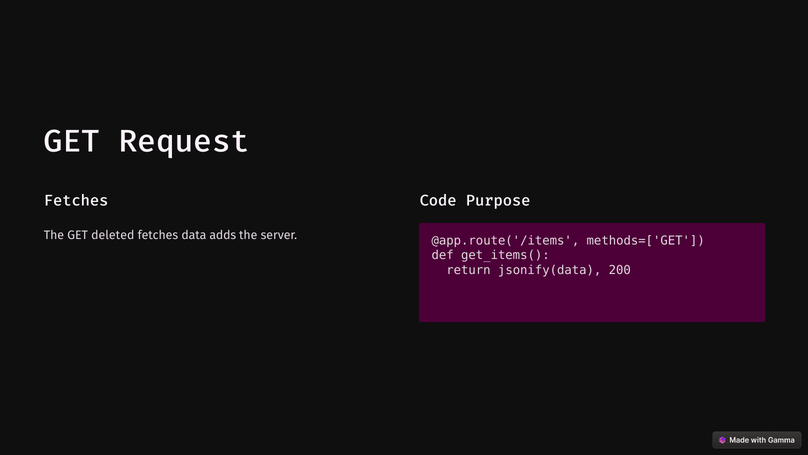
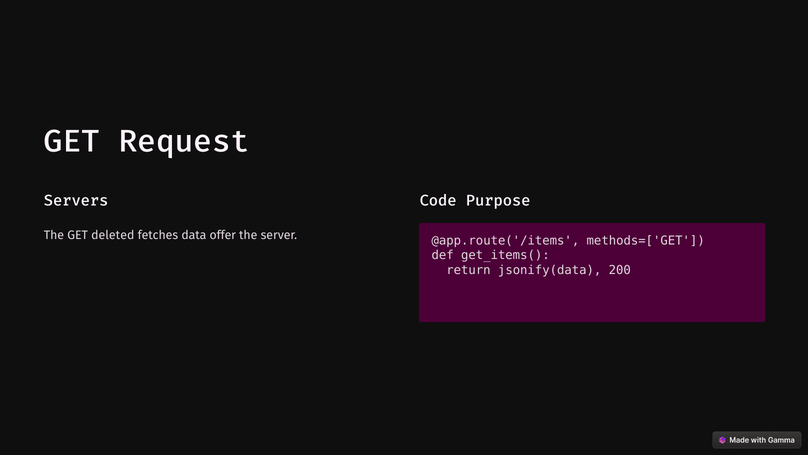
Fetches: Fetches -> Servers (76, 200)
adds: adds -> offer (223, 235)
